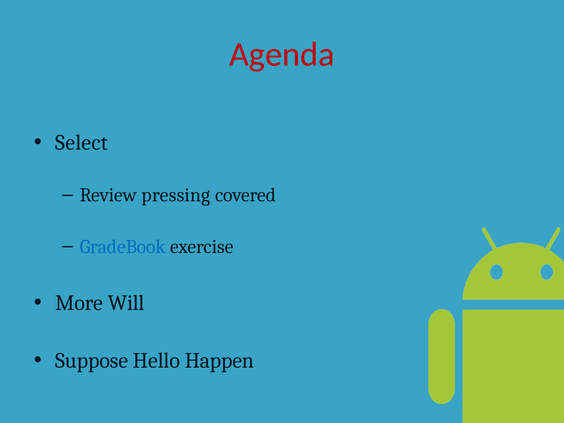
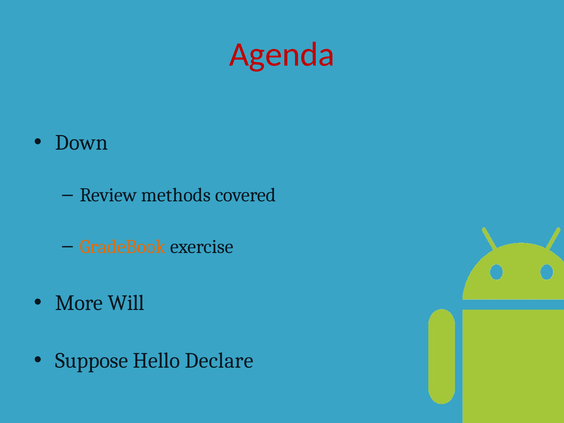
Select: Select -> Down (82, 143)
pressing: pressing -> methods (176, 195)
GradeBook colour: blue -> orange (123, 247)
Happen: Happen -> Declare (219, 361)
